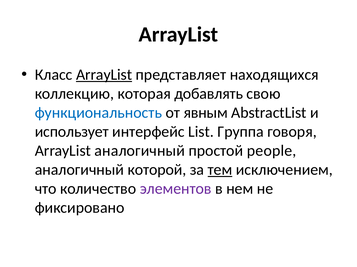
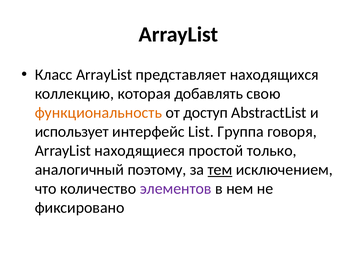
ArrayList underline: present -> none (104, 75)
функциональность colour: blue -> orange (98, 113)
явным: явным -> доступ (206, 113)
ArrayList аналогичный: аналогичный -> находящиеся (140, 151)
people: people -> только (272, 151)
которой: которой -> поэтому (157, 170)
